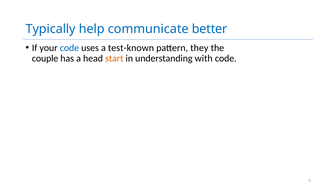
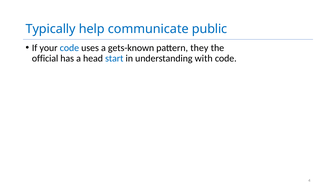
better: better -> public (210, 29)
test-known: test-known -> gets-known (131, 48)
couple: couple -> official (45, 58)
start colour: orange -> blue (114, 58)
